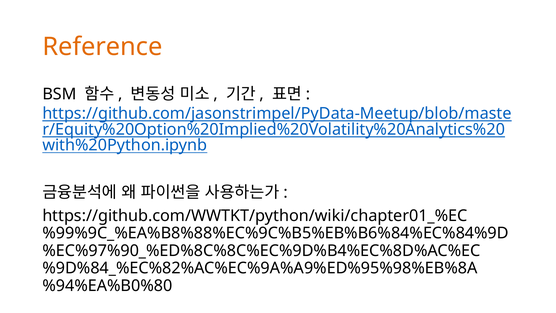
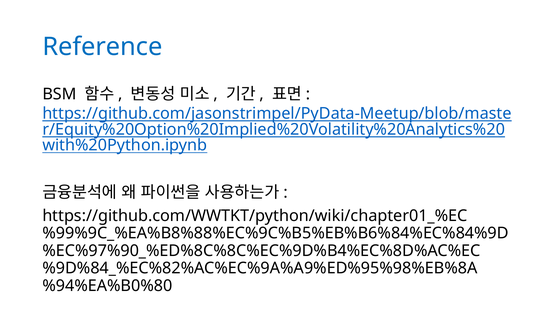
Reference colour: orange -> blue (102, 47)
